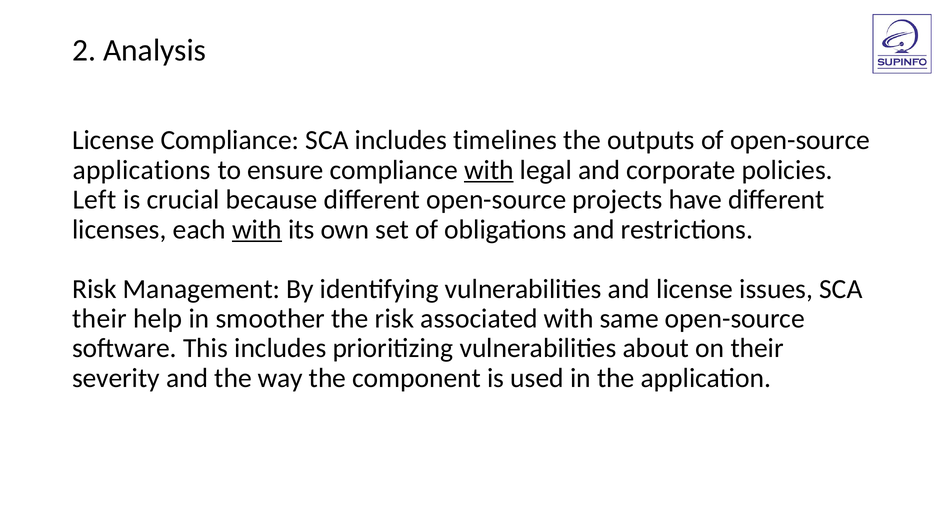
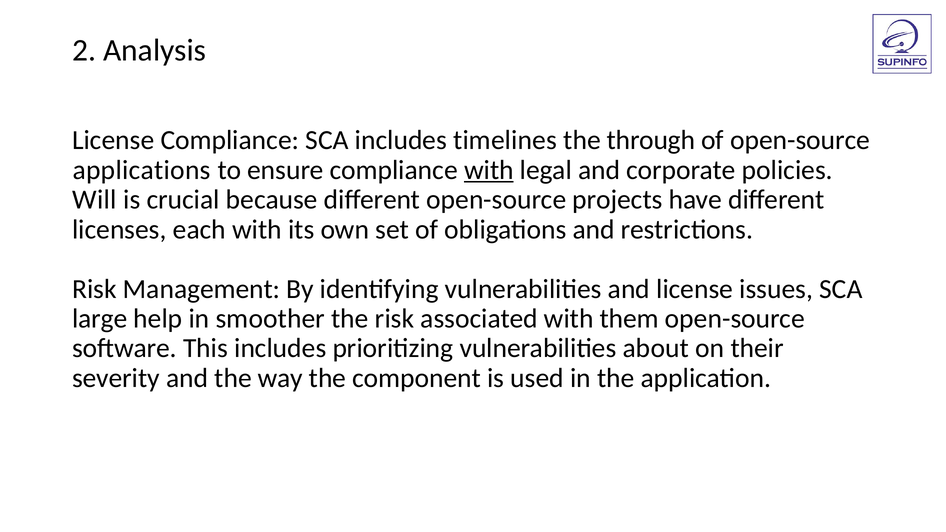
outputs: outputs -> through (651, 140)
Left: Left -> Will (94, 200)
with underline: present -> none (257, 229)
their: their -> large (100, 319)
same: same -> them (629, 319)
